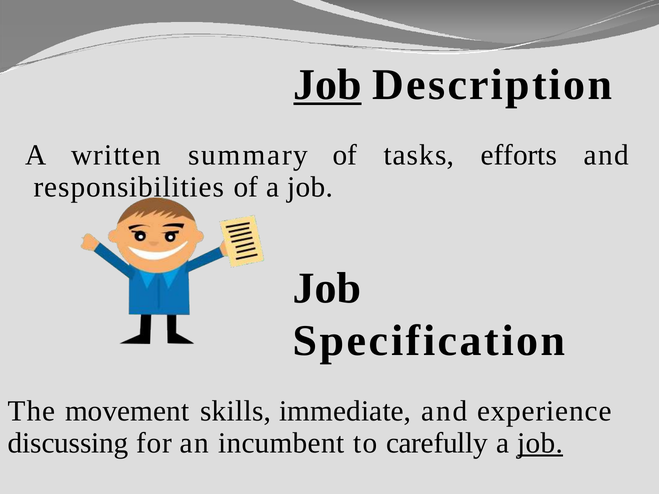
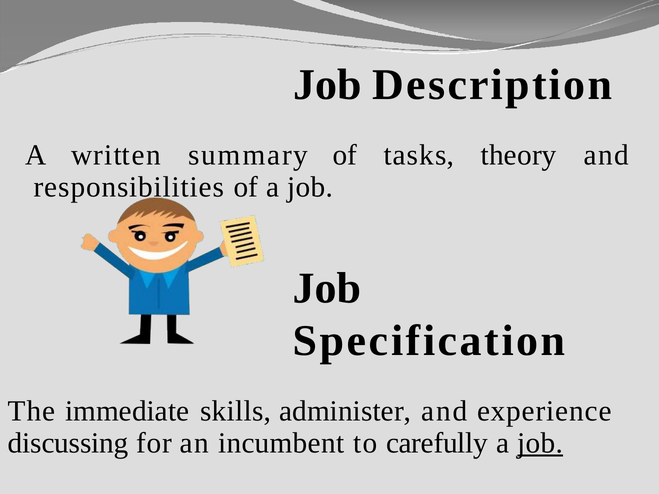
Job underline: present -> none (328, 85)
efforts: efforts -> theory (519, 155)
movement: movement -> immediate (127, 412)
immediate: immediate -> administer (345, 412)
